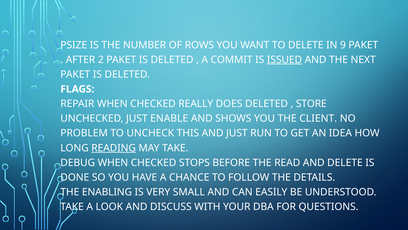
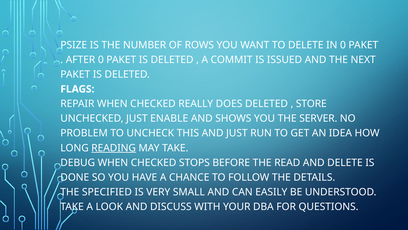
IN 9: 9 -> 0 (343, 45)
AFTER 2: 2 -> 0 (101, 60)
ISSUED underline: present -> none (284, 60)
CLIENT: CLIENT -> SERVER (318, 118)
ENABLING: ENABLING -> SPECIFIED (107, 192)
